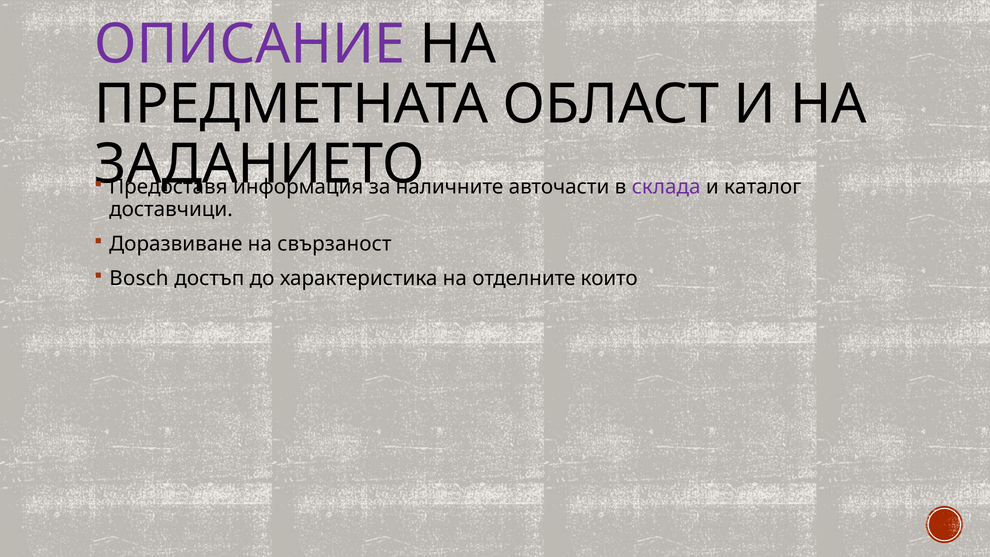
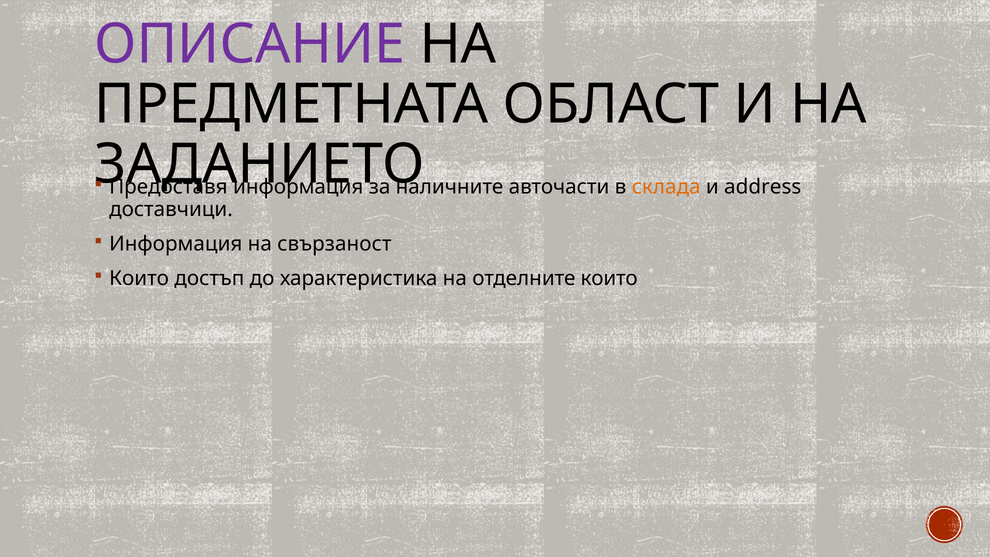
склада colour: purple -> orange (666, 187)
каталог: каталог -> address (763, 187)
Доразвиване: Доразвиване -> Информация (176, 244)
Bosch: Bosch -> Които (139, 279)
